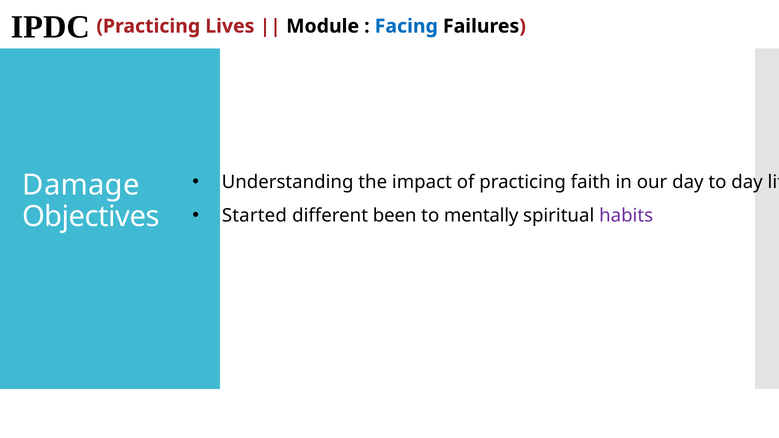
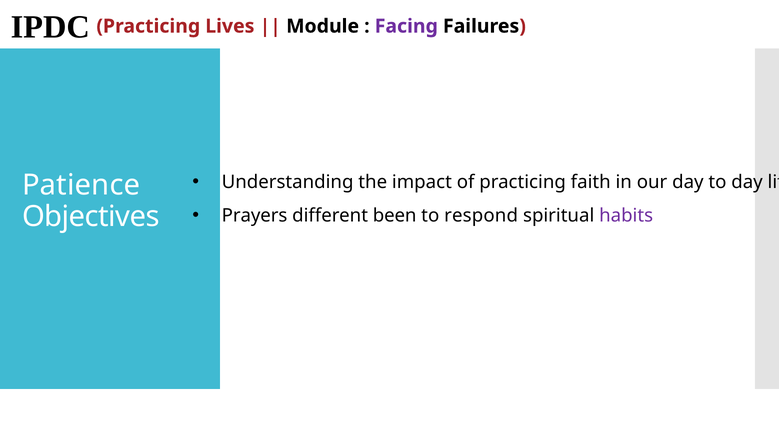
Facing colour: blue -> purple (406, 26)
Damage: Damage -> Patience (81, 185)
Started: Started -> Prayers (255, 216)
mentally: mentally -> respond (481, 216)
